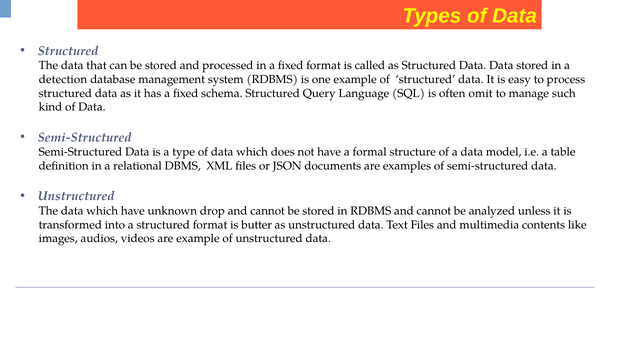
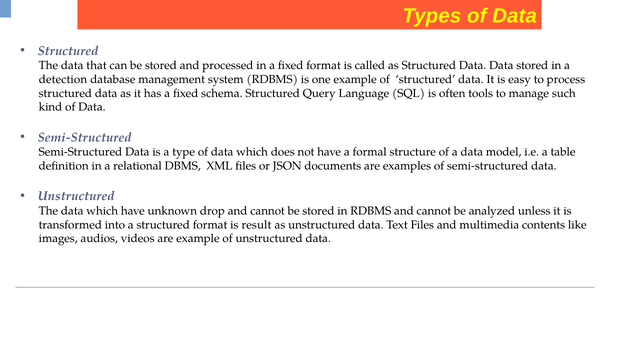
omit: omit -> tools (481, 93)
butter: butter -> result (256, 225)
